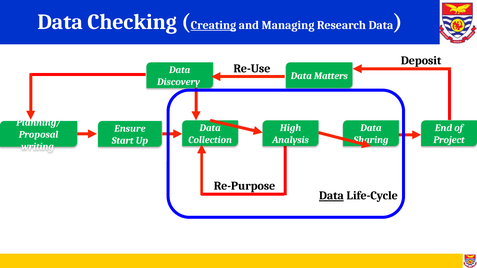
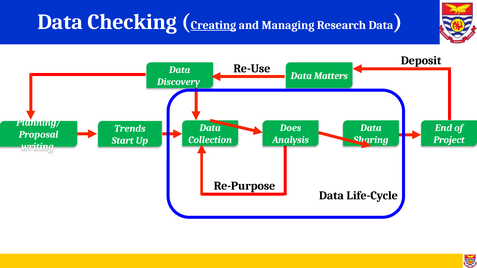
High: High -> Does (291, 128)
Ensure: Ensure -> Trends (130, 129)
Data underline: present -> none (331, 196)
